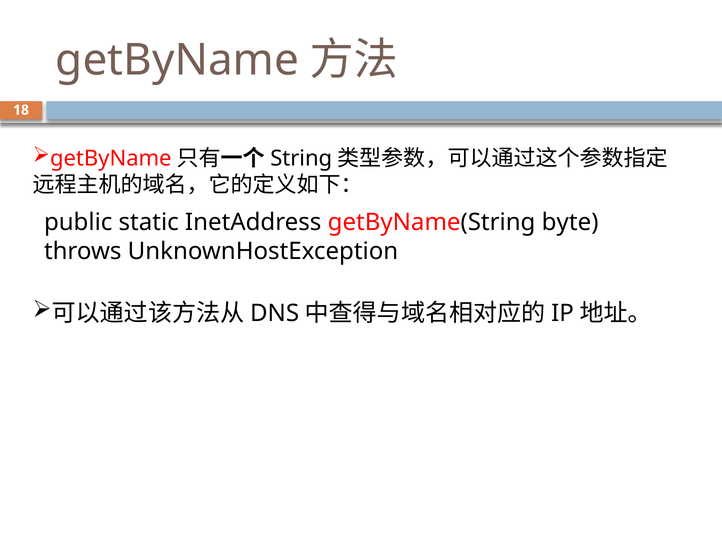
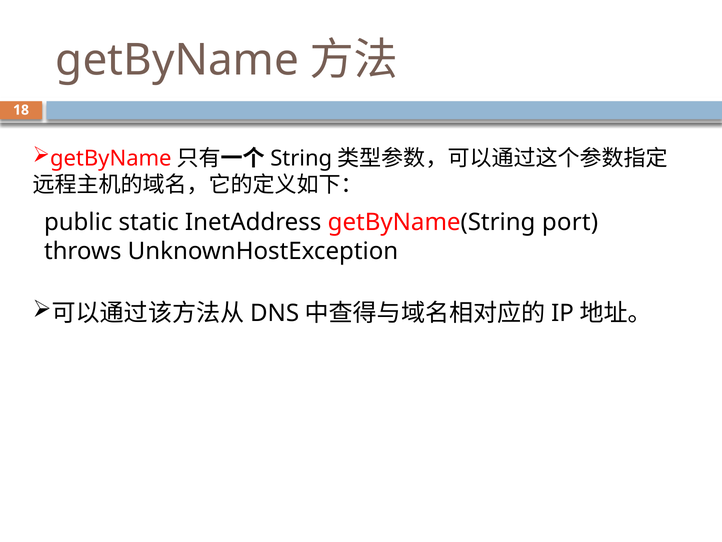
byte: byte -> port (570, 222)
